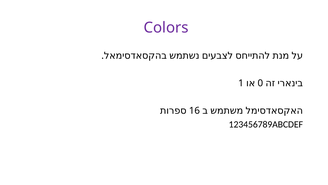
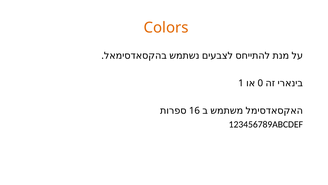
Colors colour: purple -> orange (166, 28)
